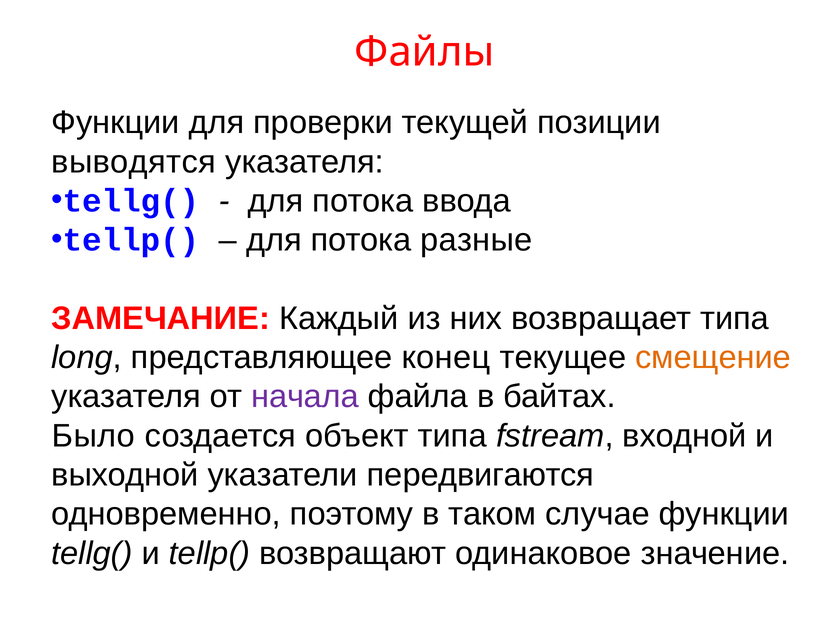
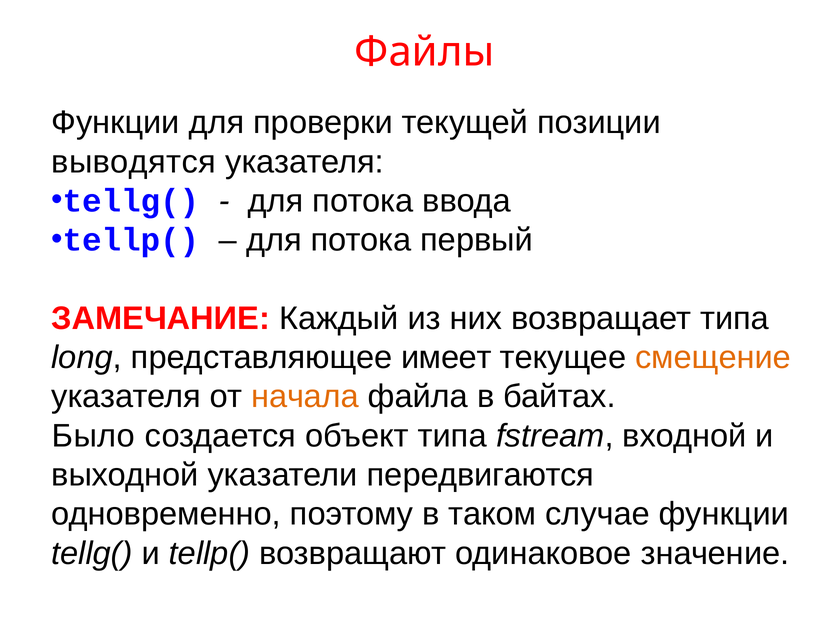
разные: разные -> первый (477, 240)
конец: конец -> имеет (446, 358)
начала colour: purple -> orange (305, 397)
